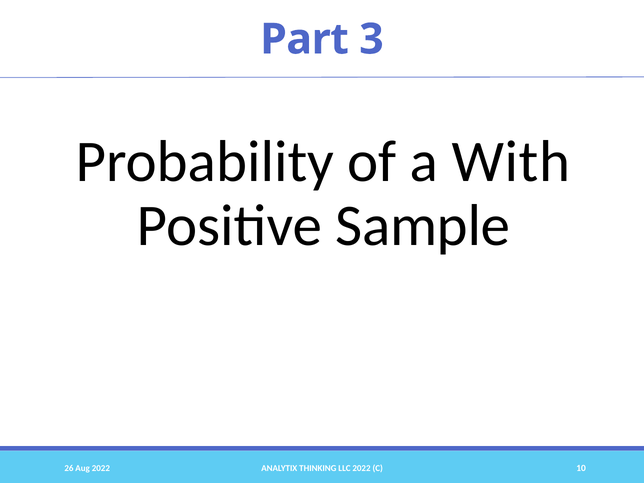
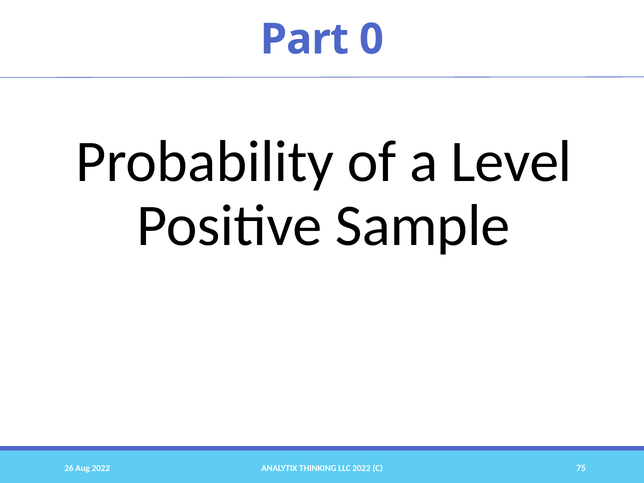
3: 3 -> 0 (371, 39)
With: With -> Level (511, 162)
10: 10 -> 75 (581, 468)
